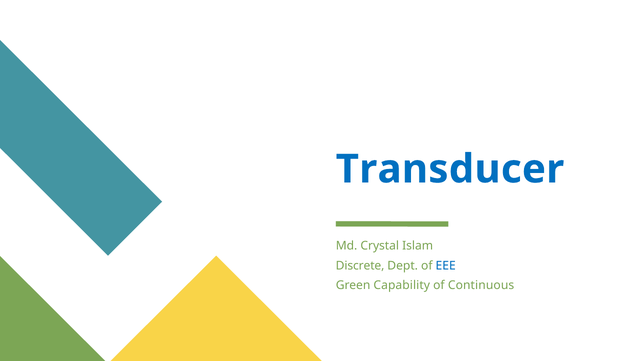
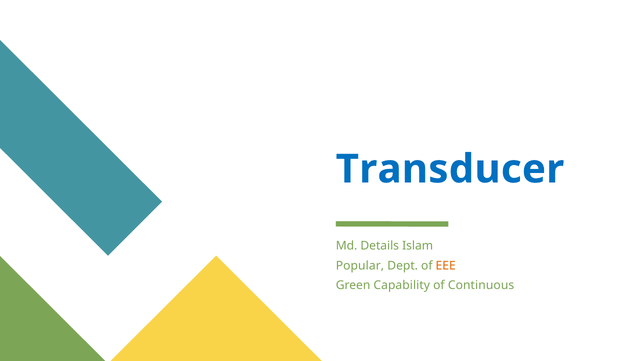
Crystal: Crystal -> Details (380, 246)
Discrete: Discrete -> Popular (360, 266)
EEE colour: blue -> orange (446, 266)
